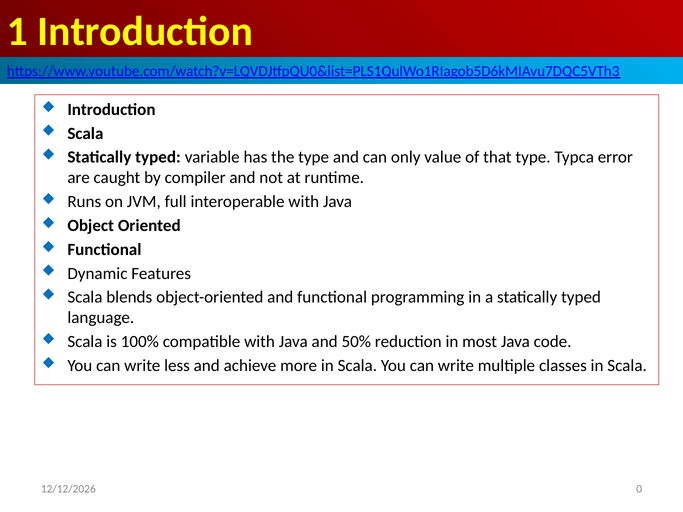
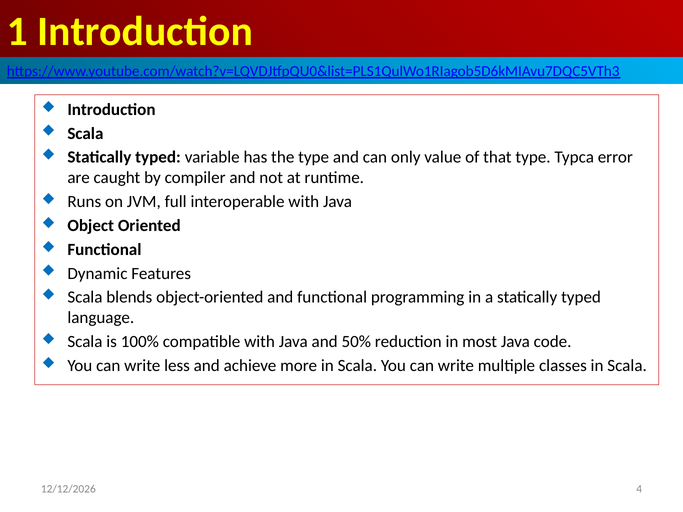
0: 0 -> 4 (639, 489)
